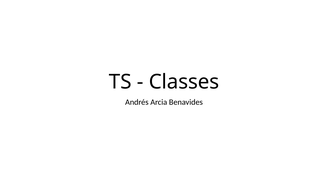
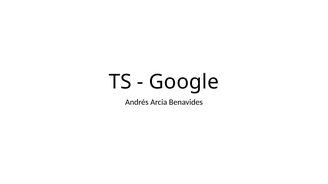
Classes: Classes -> Google (184, 82)
